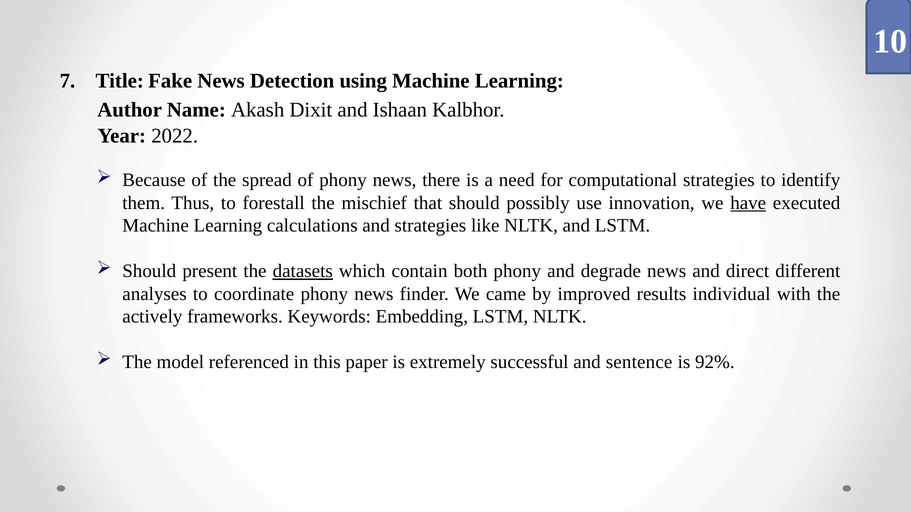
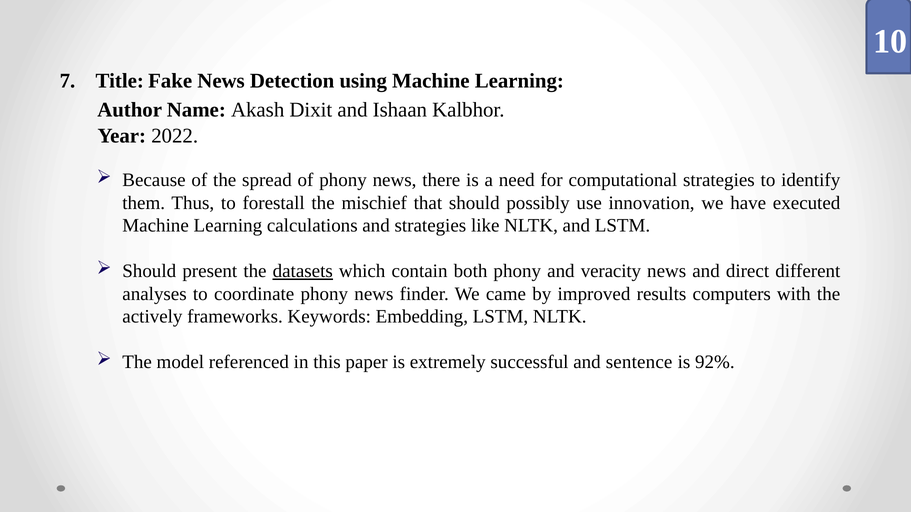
have underline: present -> none (748, 203)
degrade: degrade -> veracity (611, 271)
individual: individual -> computers (732, 294)
